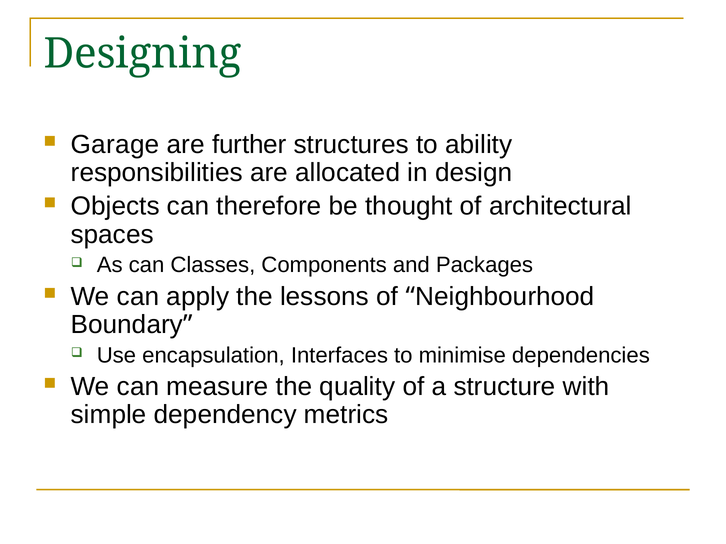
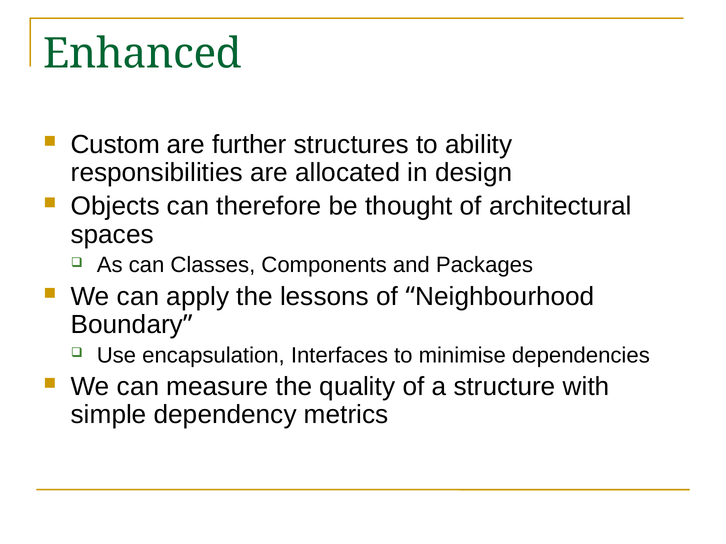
Designing: Designing -> Enhanced (143, 54)
Garage: Garage -> Custom (115, 145)
